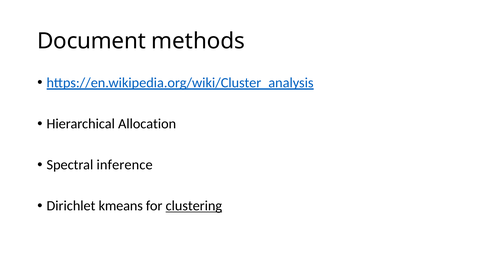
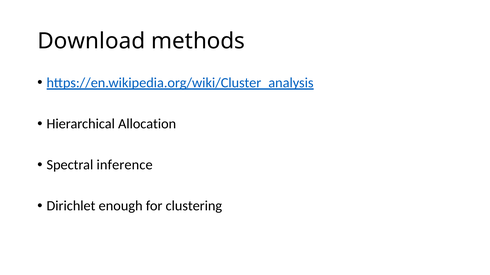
Document: Document -> Download (91, 41)
kmeans: kmeans -> enough (121, 206)
clustering underline: present -> none (194, 206)
